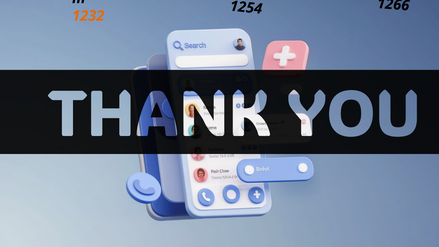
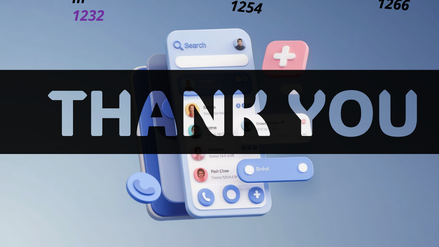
1232 colour: orange -> purple (88, 16)
